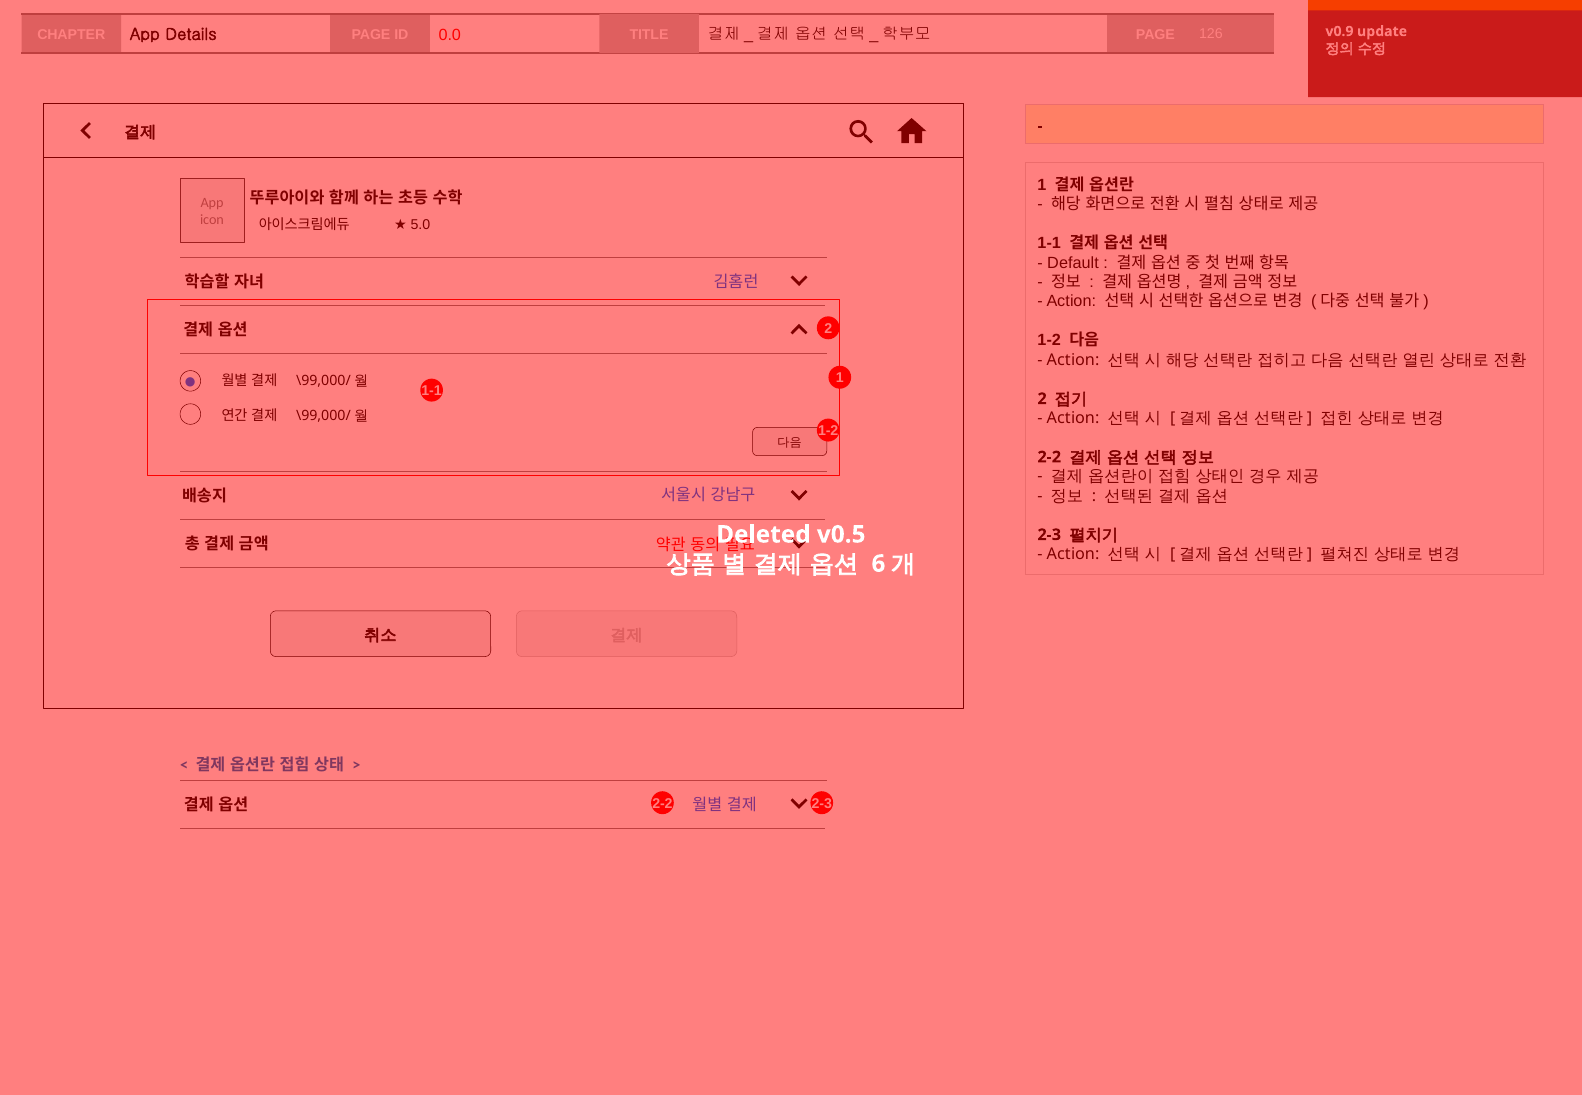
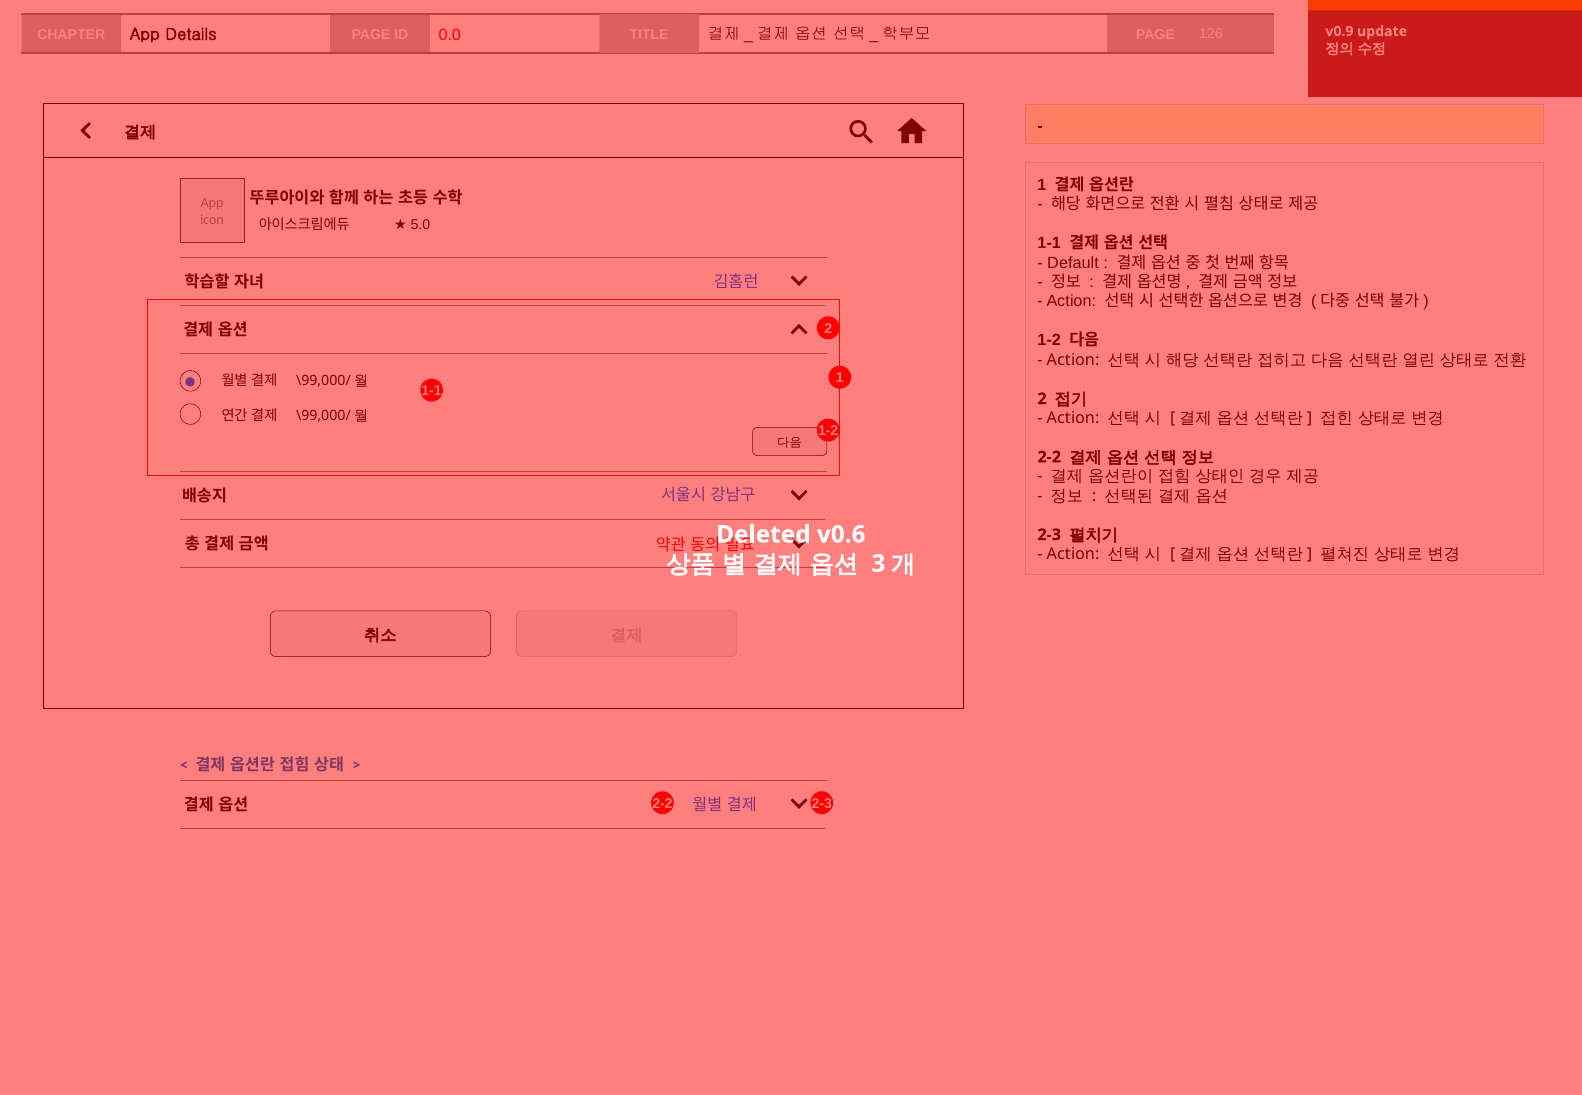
v0.5: v0.5 -> v0.6 (841, 535)
6: 6 -> 3 (878, 564)
